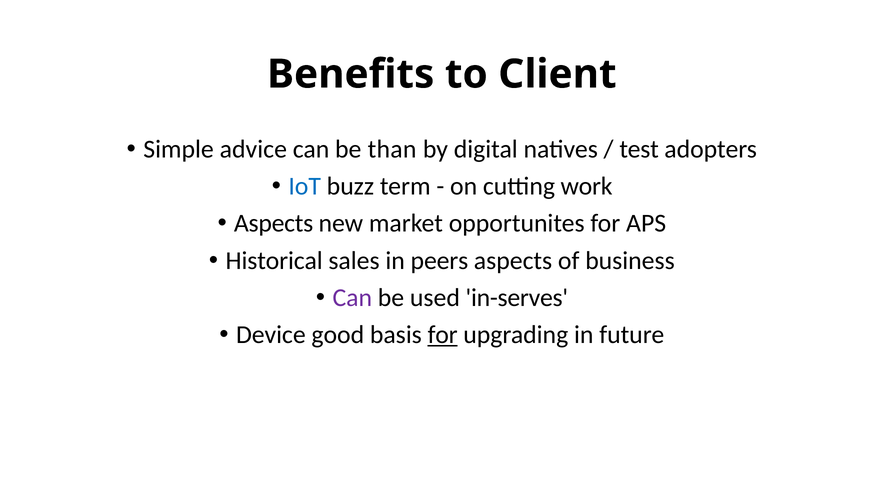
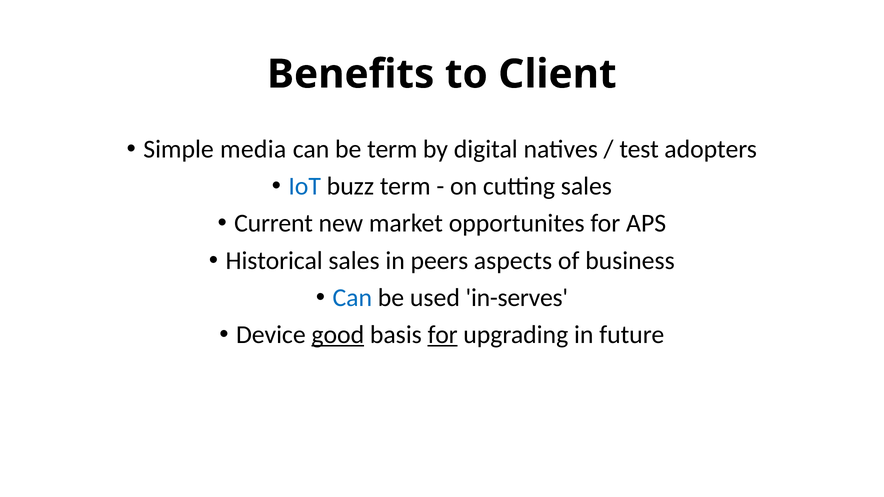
advice: advice -> media (253, 149)
be than: than -> term (392, 149)
cutting work: work -> sales (586, 187)
Aspects: Aspects -> Current (274, 224)
Can colour: purple -> blue (352, 298)
good underline: none -> present (338, 335)
